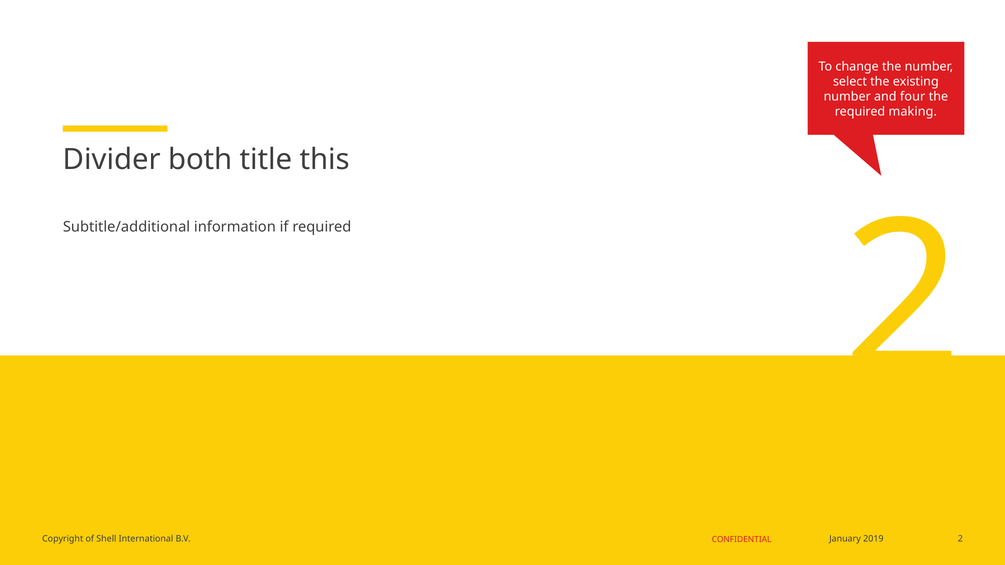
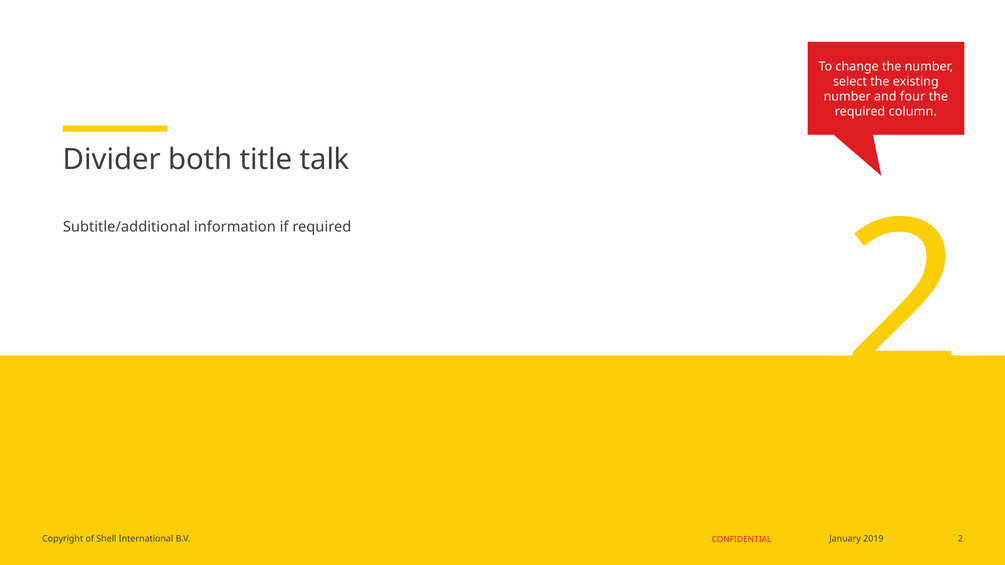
making: making -> column (913, 112)
this: this -> talk (325, 160)
